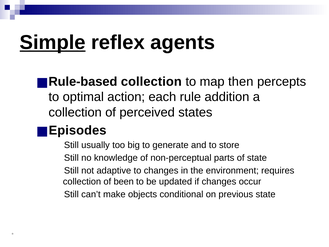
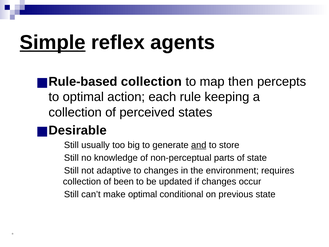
addition: addition -> keeping (227, 97)
Episodes: Episodes -> Desirable (78, 130)
and underline: none -> present (199, 145)
make objects: objects -> optimal (143, 194)
